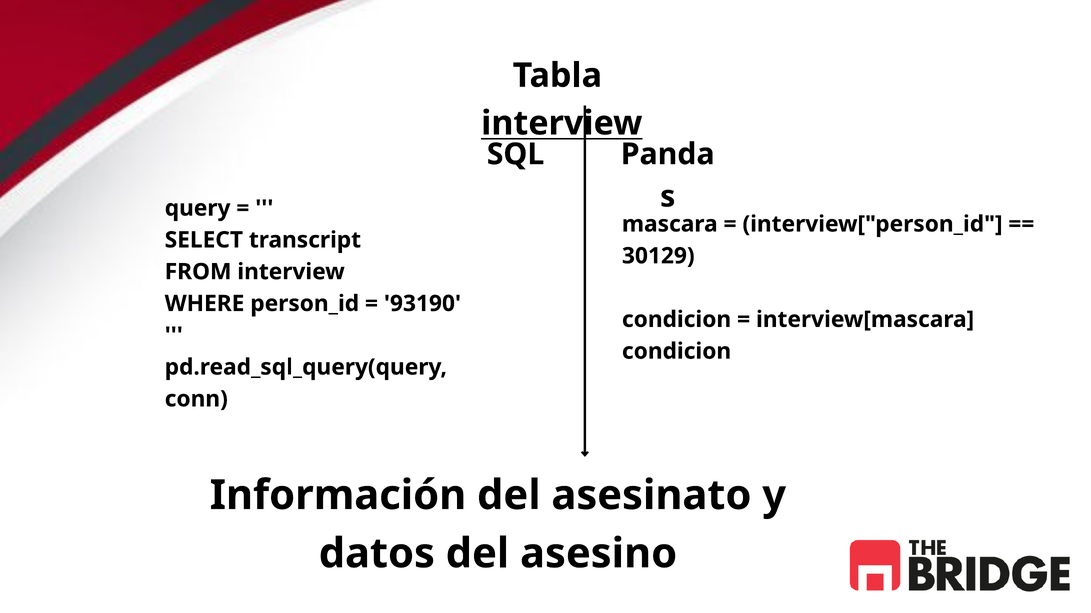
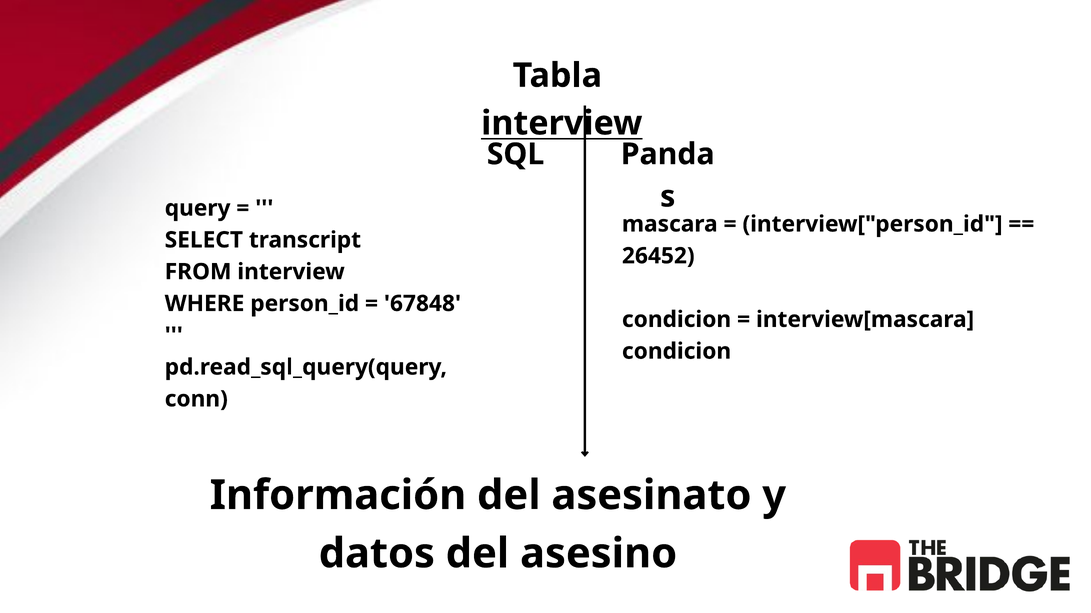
30129: 30129 -> 26452 (658, 256)
93190: 93190 -> 67848 (422, 304)
